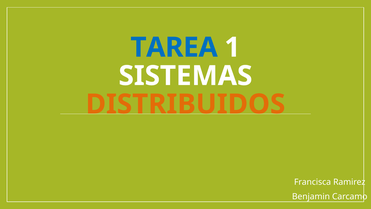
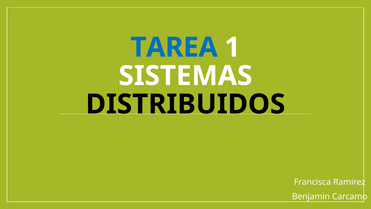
DISTRIBUIDOS colour: orange -> black (185, 104)
